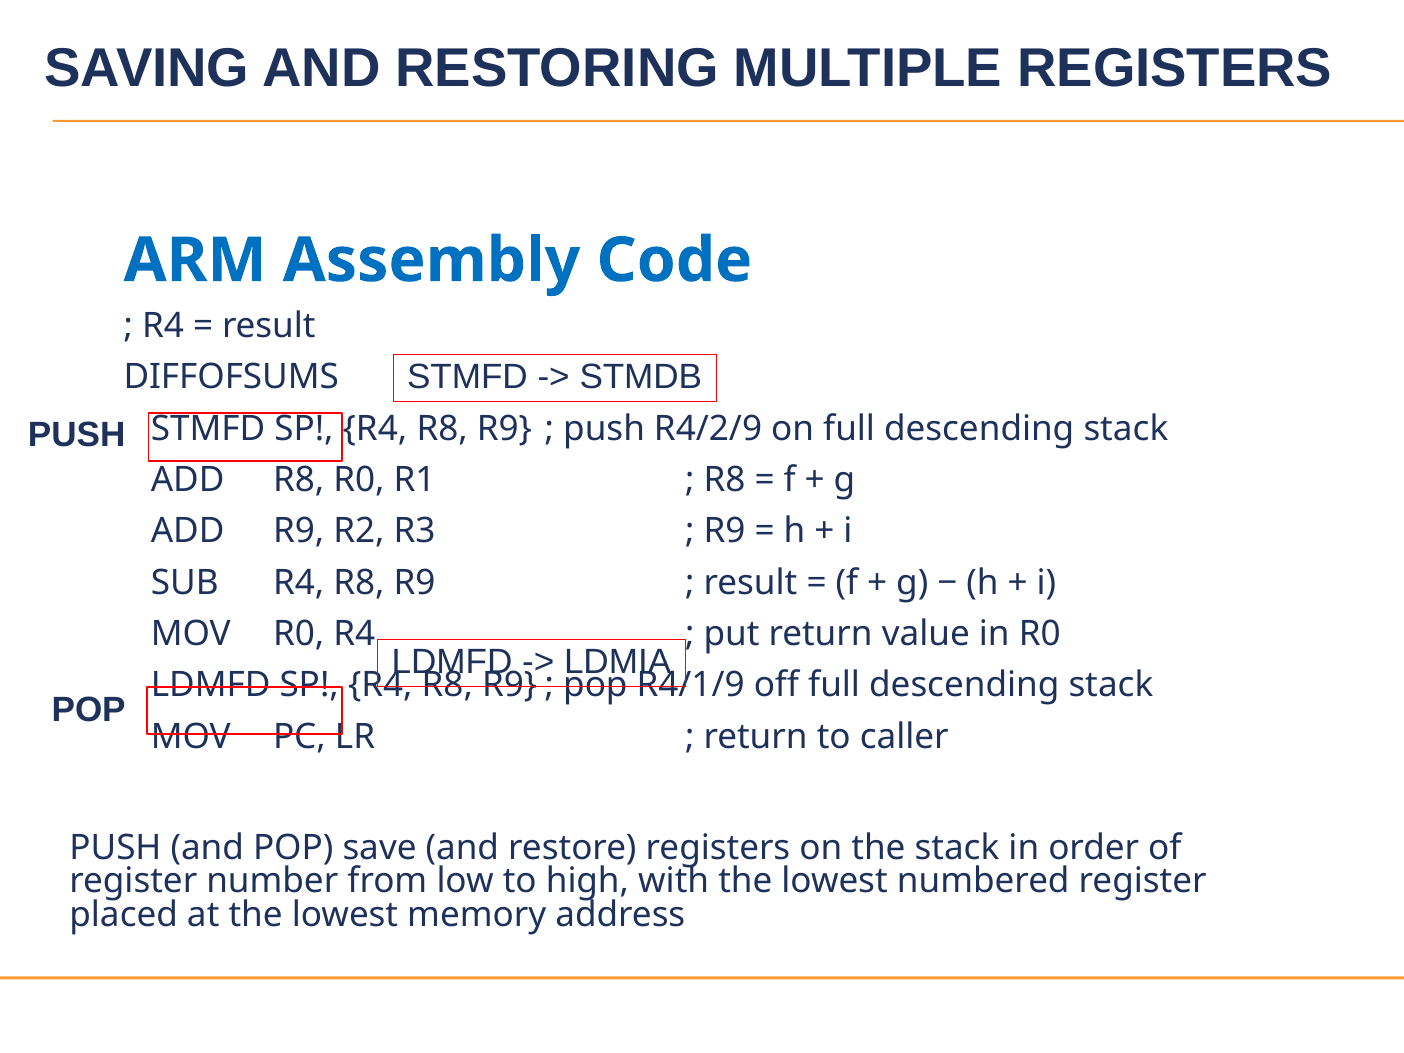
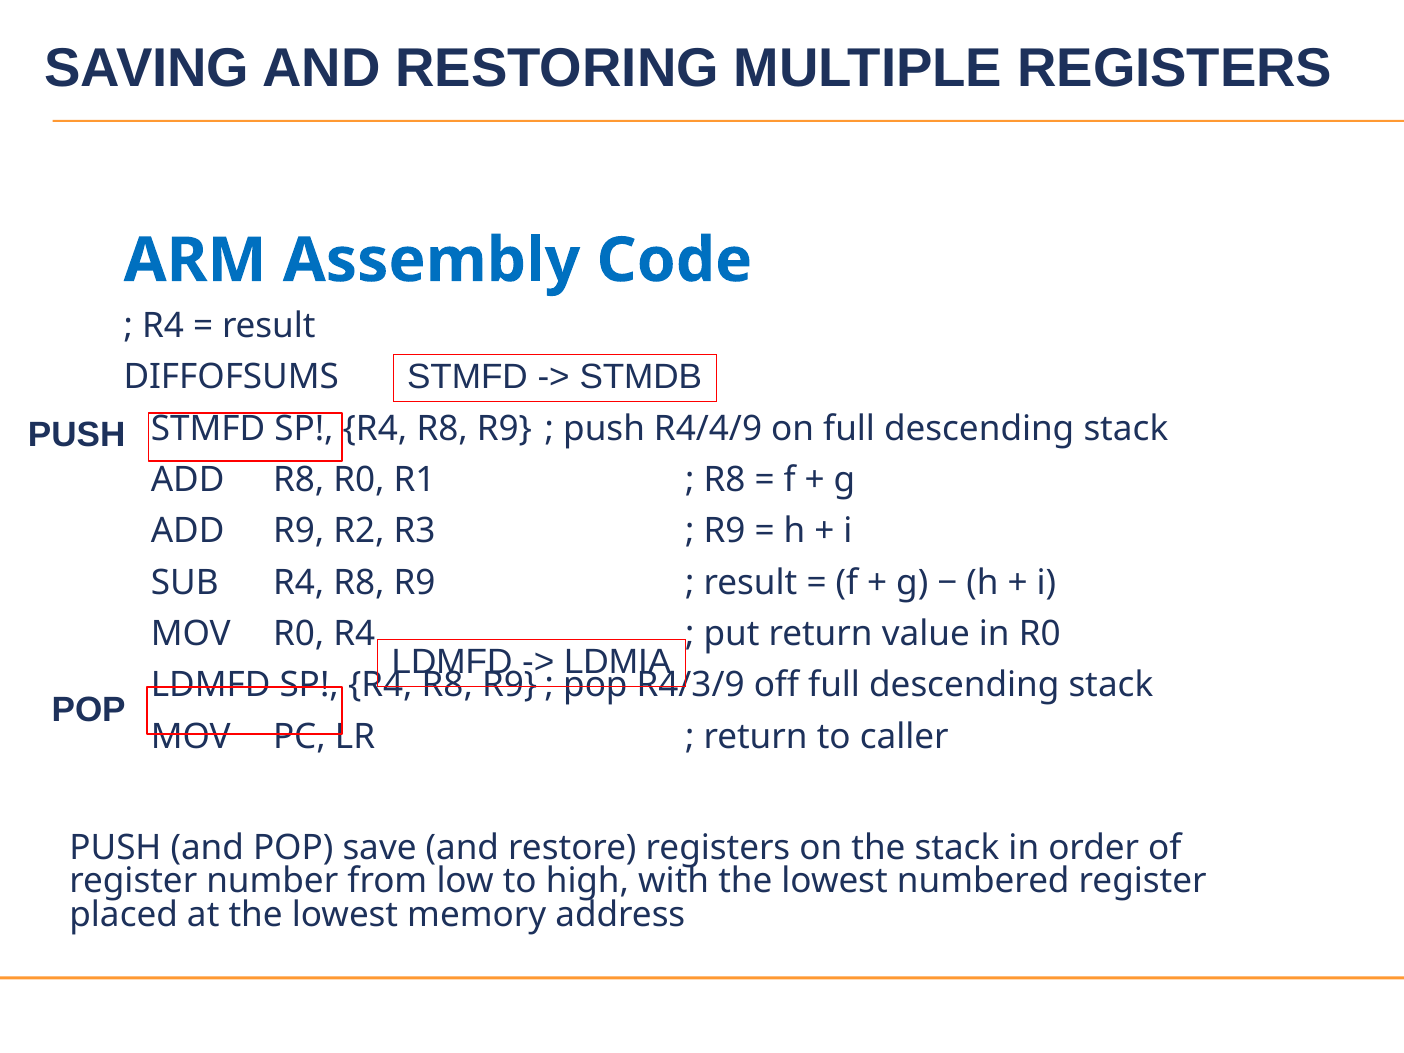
R4/2/9: R4/2/9 -> R4/4/9 (708, 429)
R4/1/9: R4/1/9 -> R4/3/9 (691, 685)
